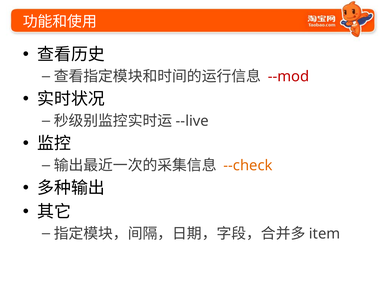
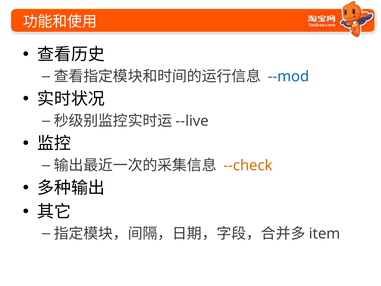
--mod colour: red -> blue (288, 76)
